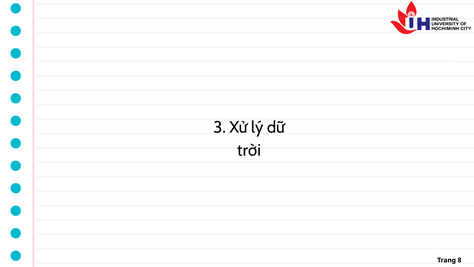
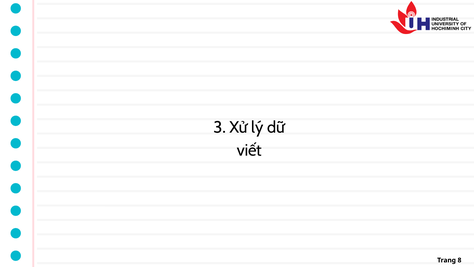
trời: trời -> viết (249, 150)
